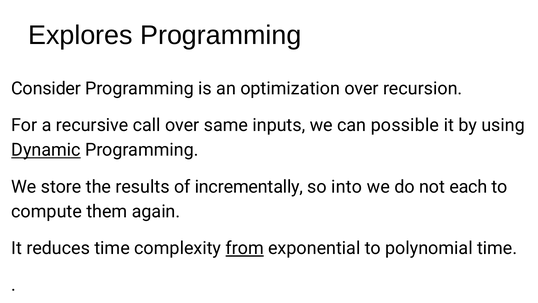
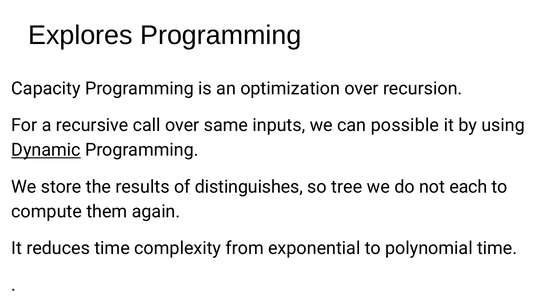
Consider: Consider -> Capacity (46, 88)
incrementally: incrementally -> distinguishes (249, 187)
into: into -> tree (347, 187)
from underline: present -> none (245, 248)
